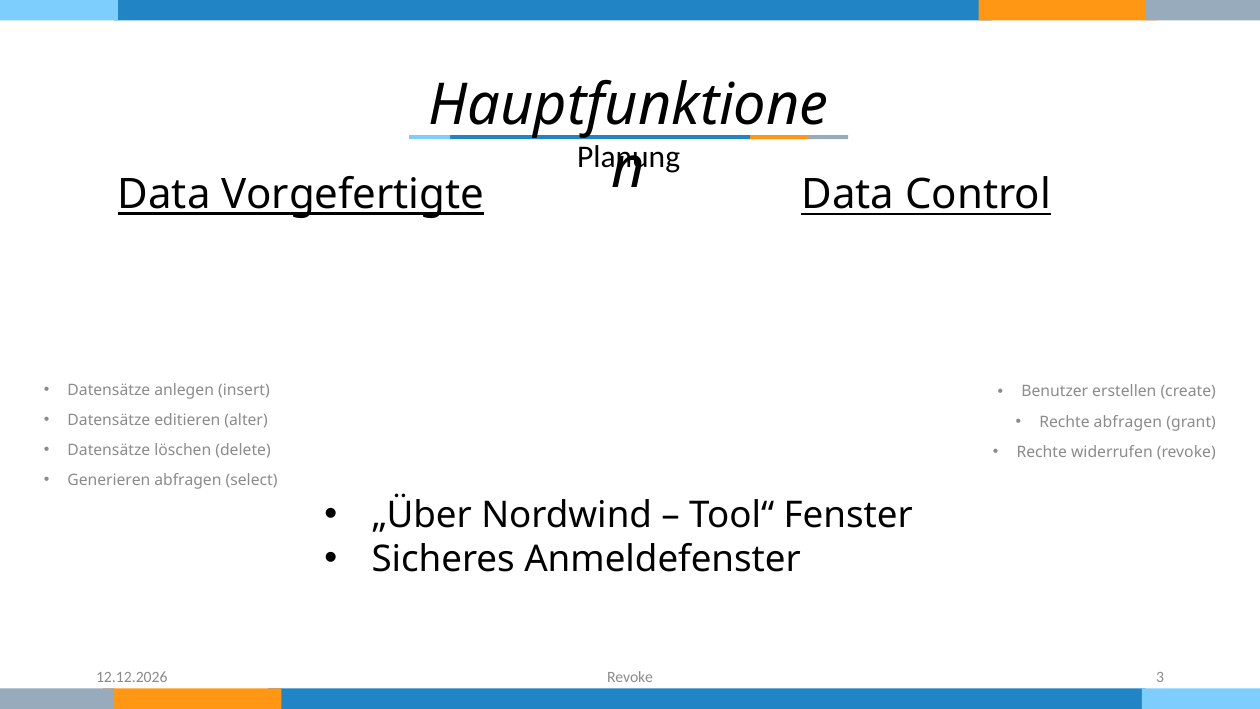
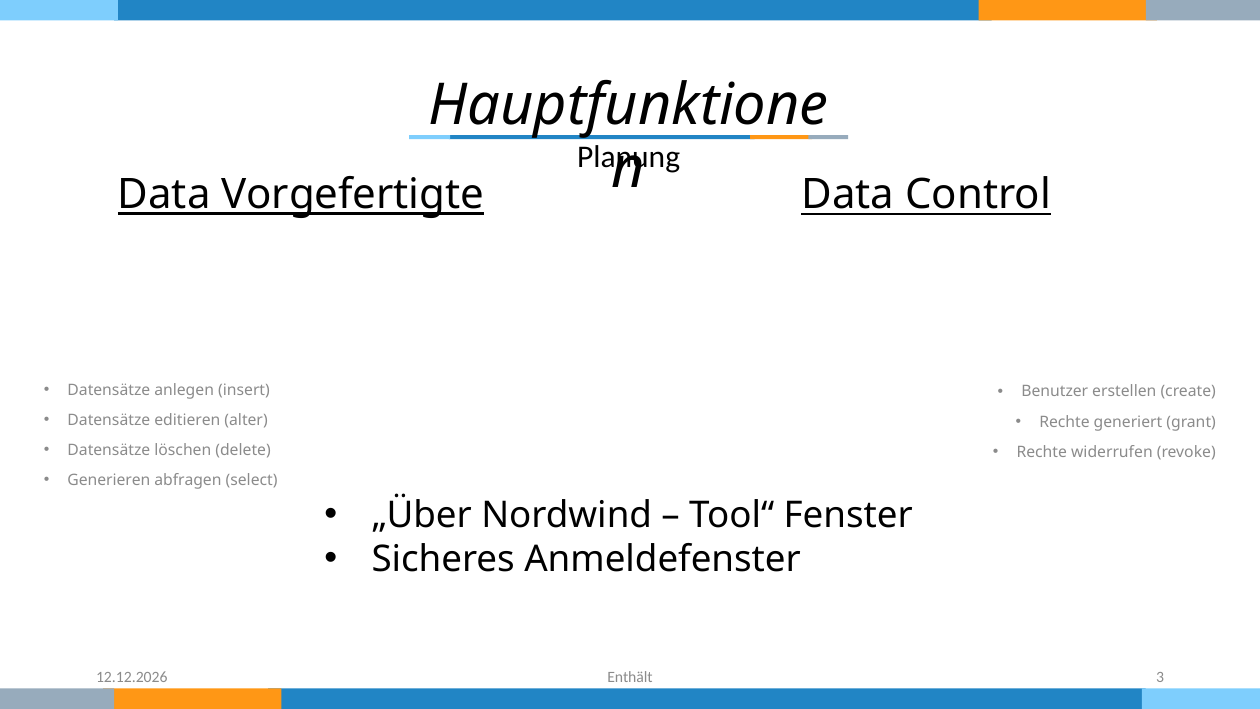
Rechte abfragen: abfragen -> generiert (1128, 422)
Revoke: Revoke -> Enthält (630, 677)
